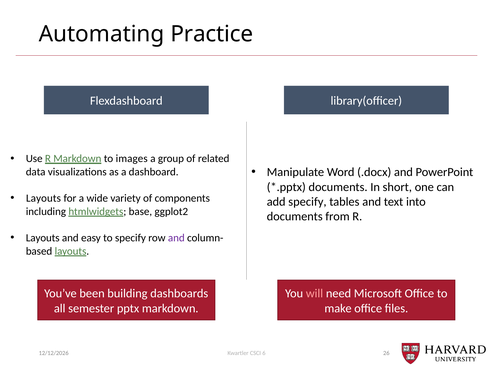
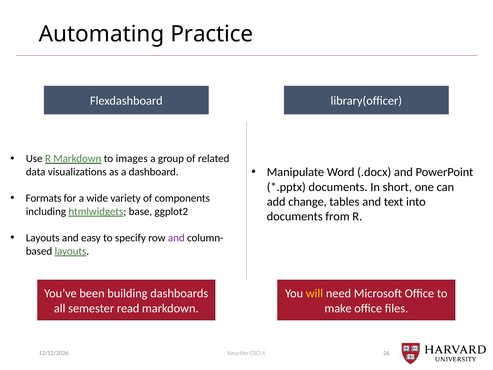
Layouts: Layouts -> Formats (44, 198)
add specify: specify -> change (308, 202)
will colour: pink -> yellow (314, 293)
pptx: pptx -> read (128, 308)
